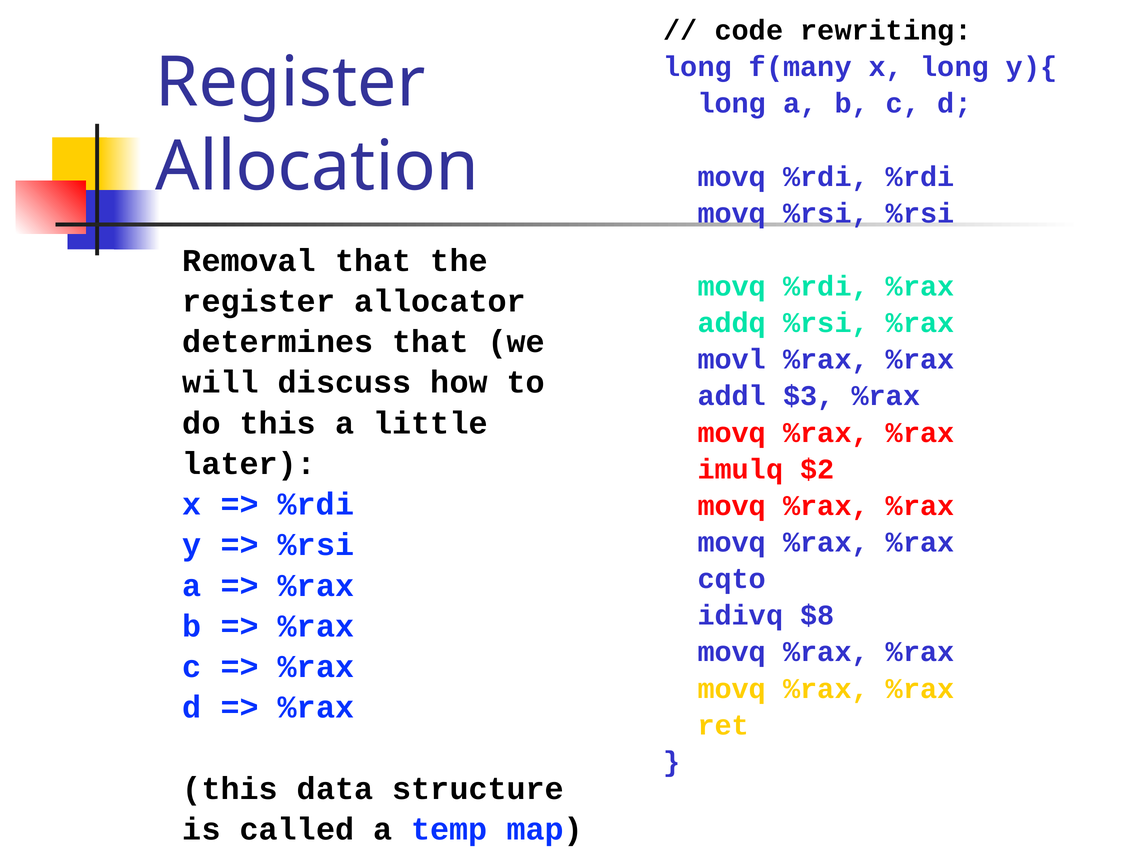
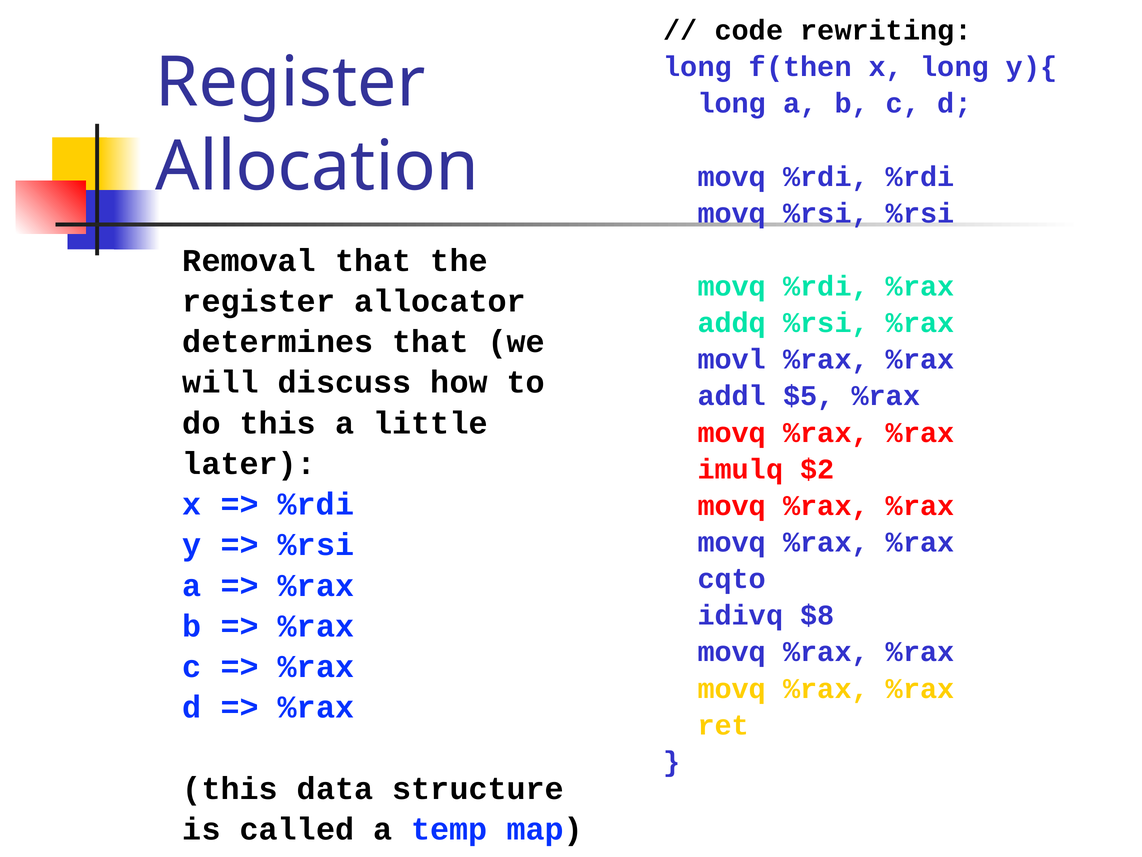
f(many: f(many -> f(then (800, 67)
$3: $3 -> $5 (809, 396)
